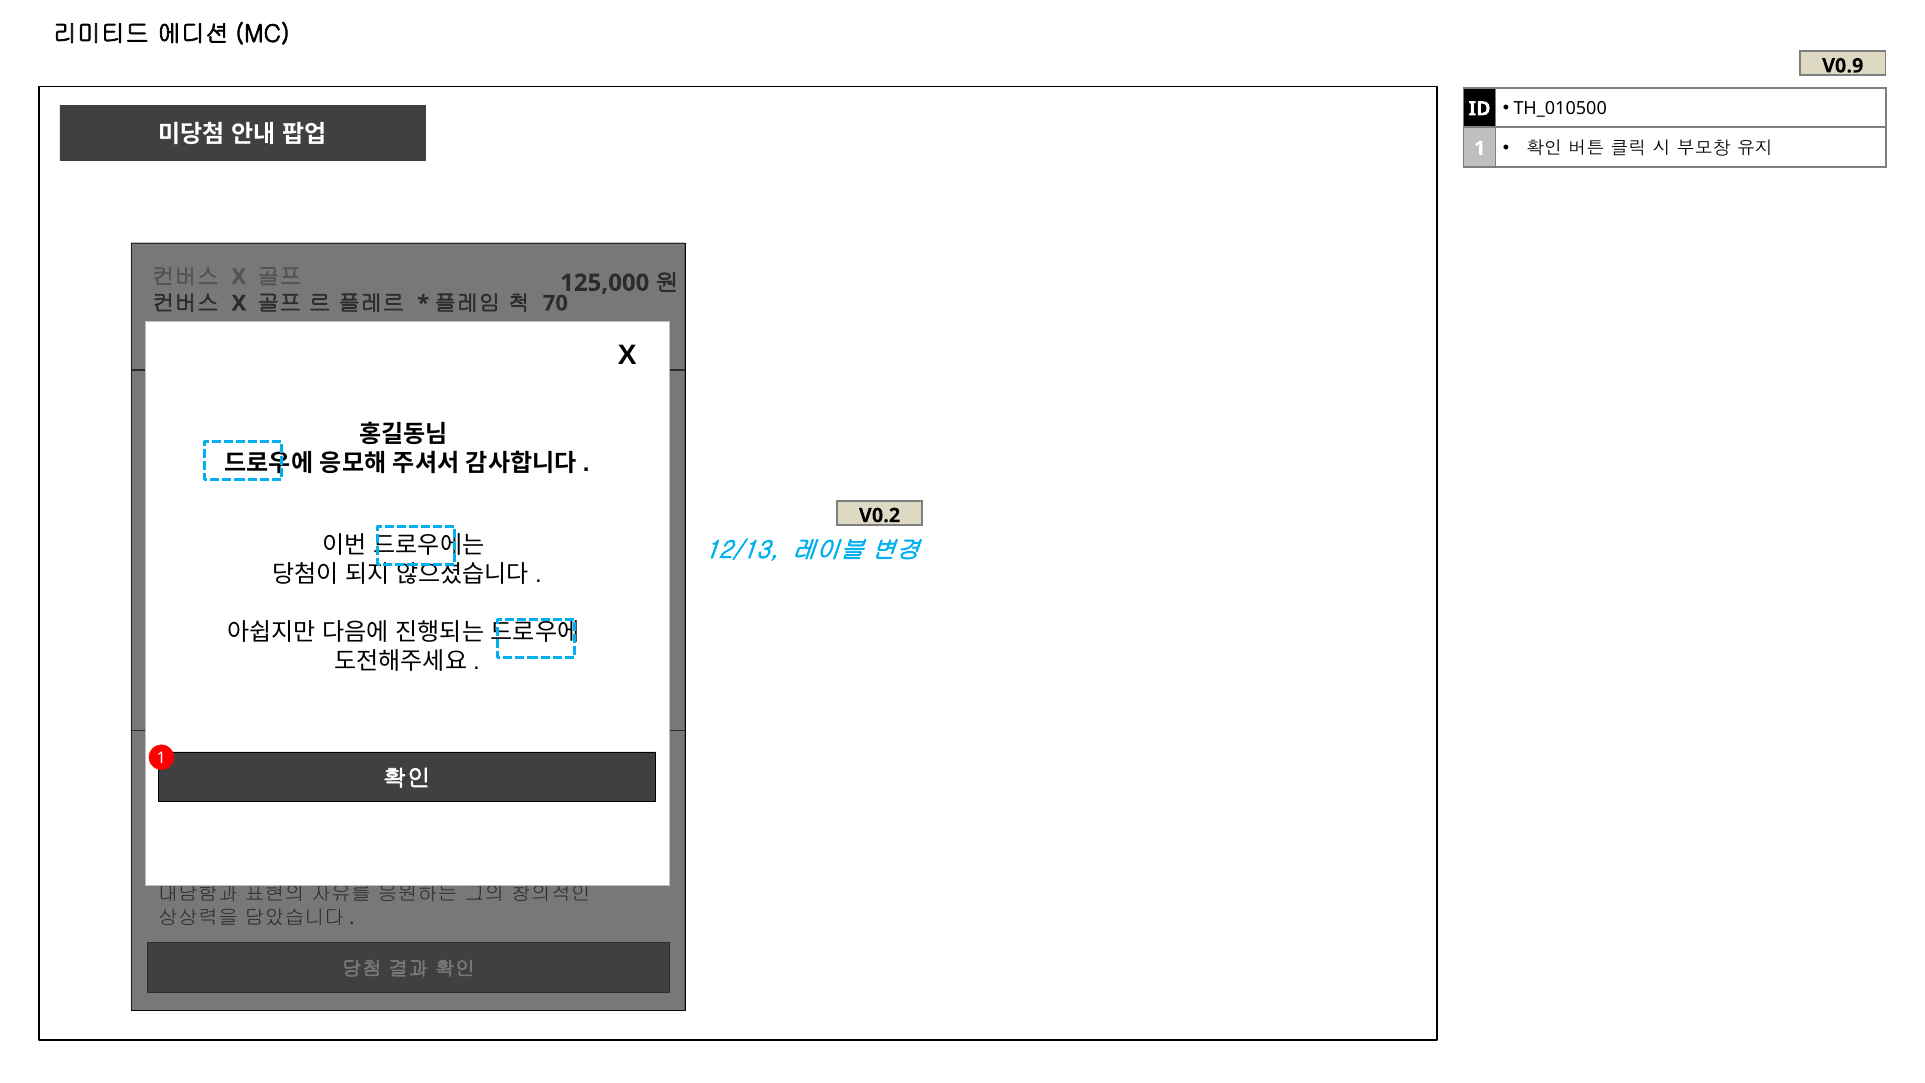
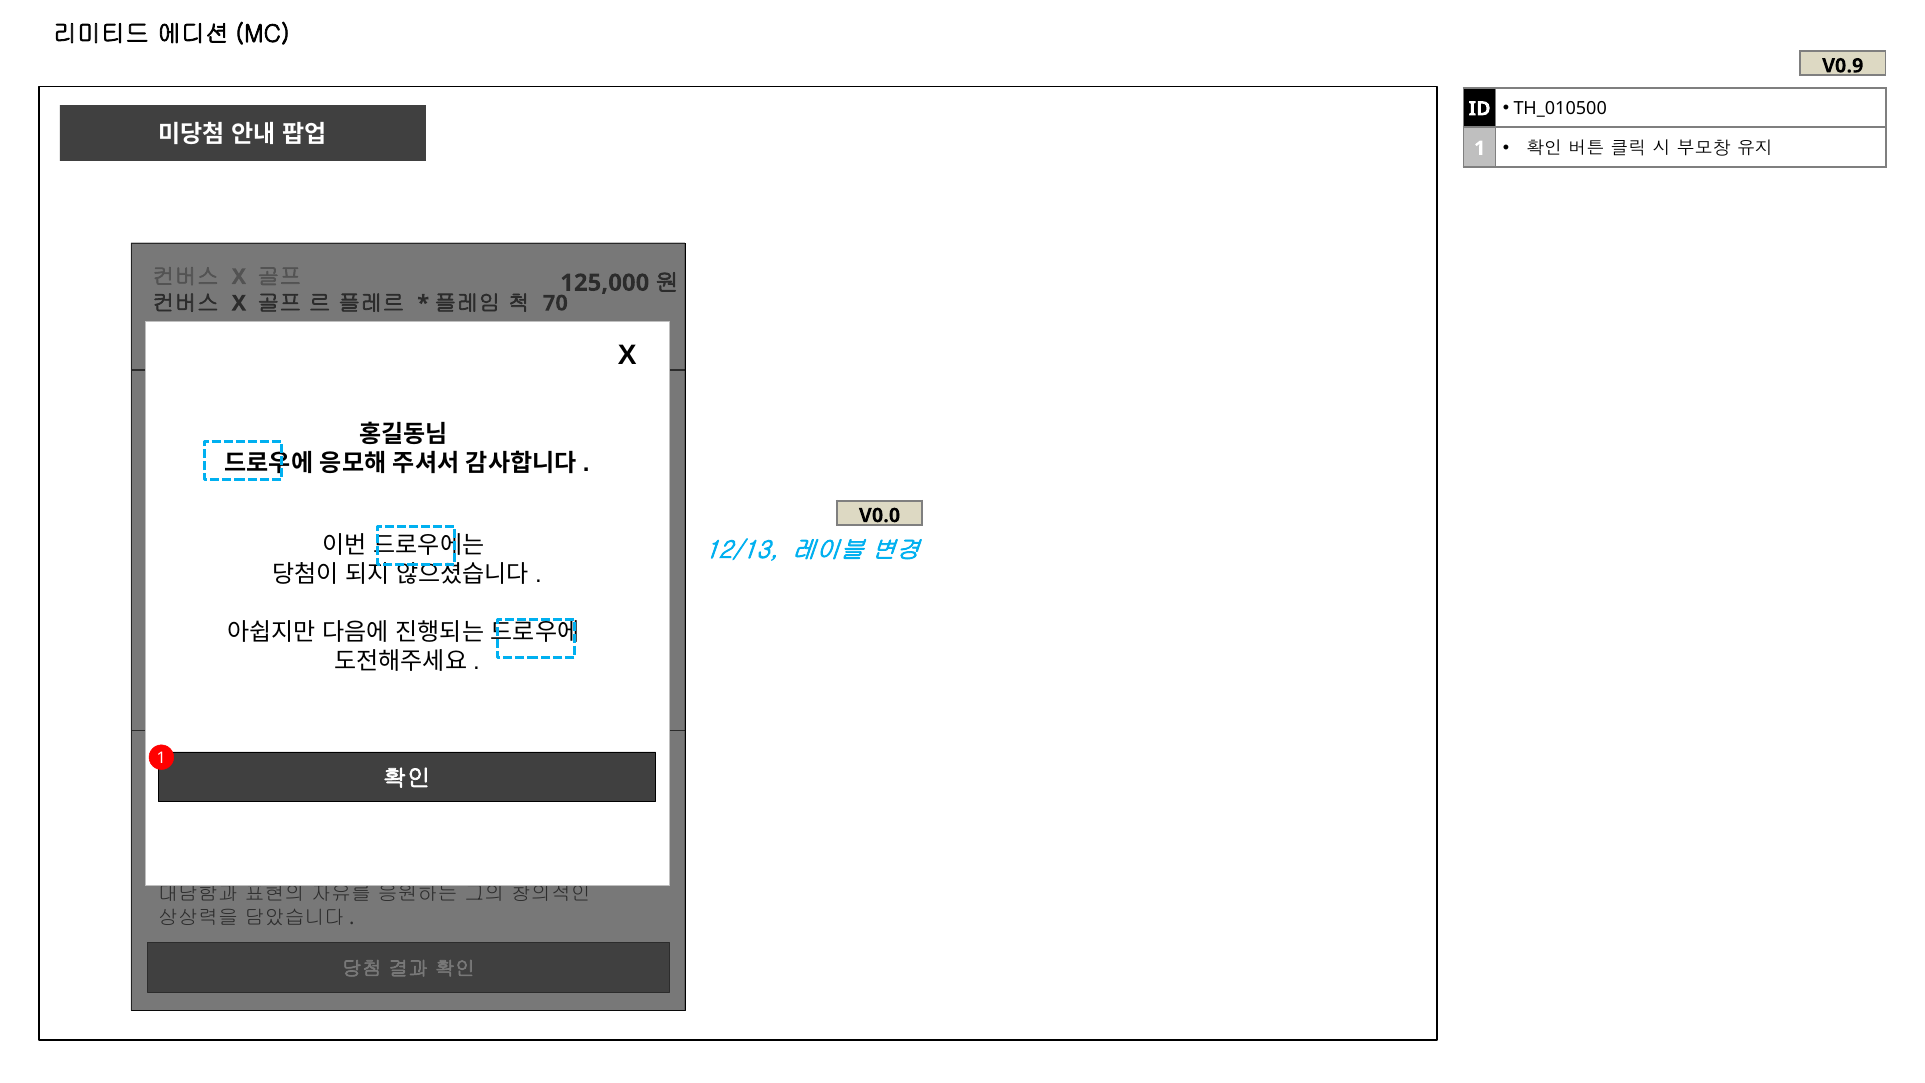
V0.2: V0.2 -> V0.0 (880, 515)
